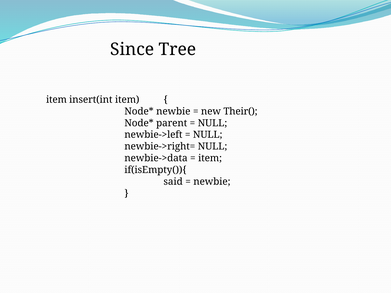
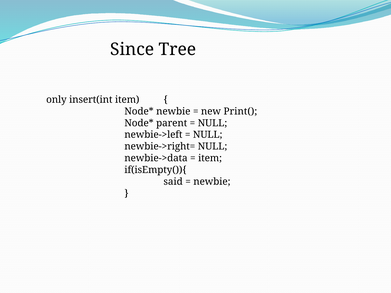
item: item -> only (56, 100)
Their(: Their( -> Print( (240, 111)
